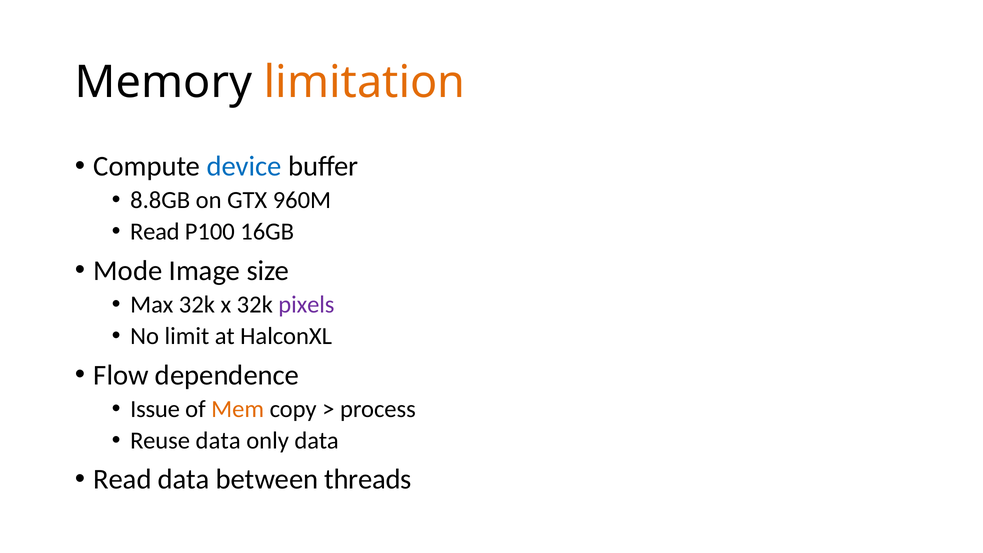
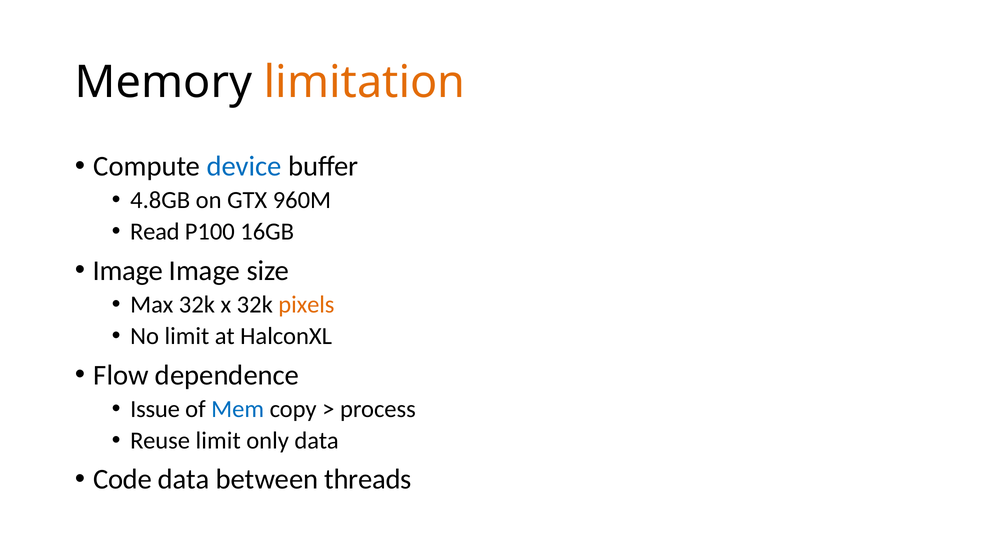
8.8GB: 8.8GB -> 4.8GB (160, 200)
Mode: Mode -> Image (128, 271)
pixels colour: purple -> orange (306, 304)
Mem colour: orange -> blue (238, 409)
Reuse data: data -> limit (218, 441)
Read: Read -> Code (123, 479)
